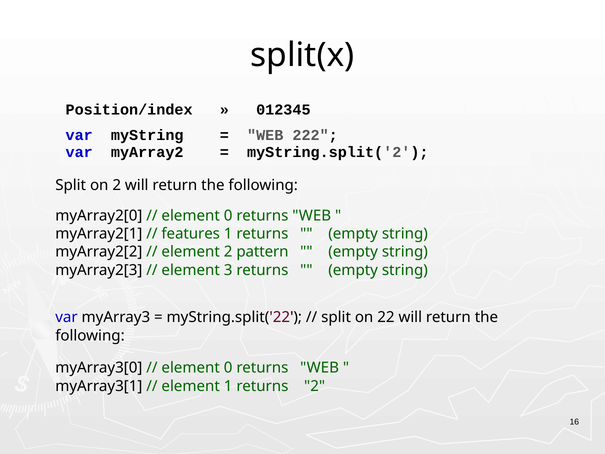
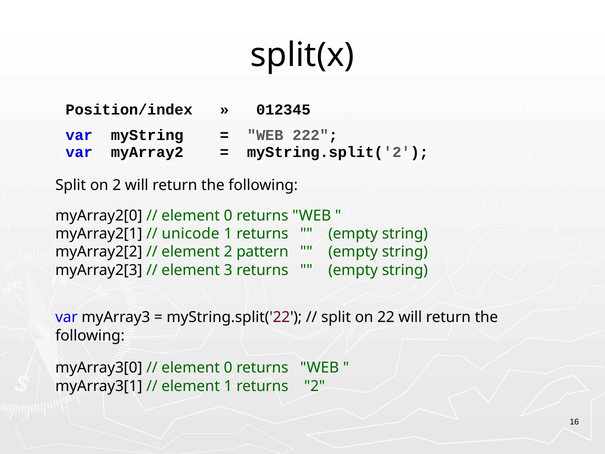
features: features -> unicode (191, 234)
